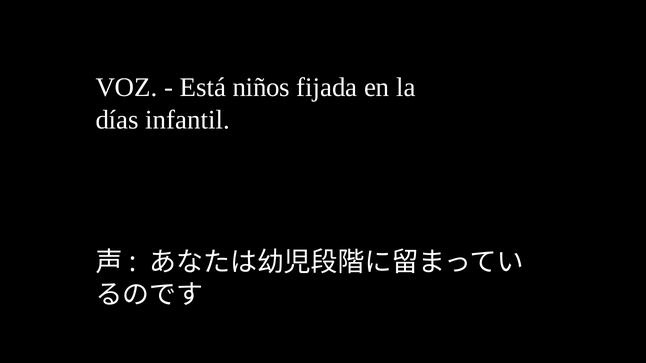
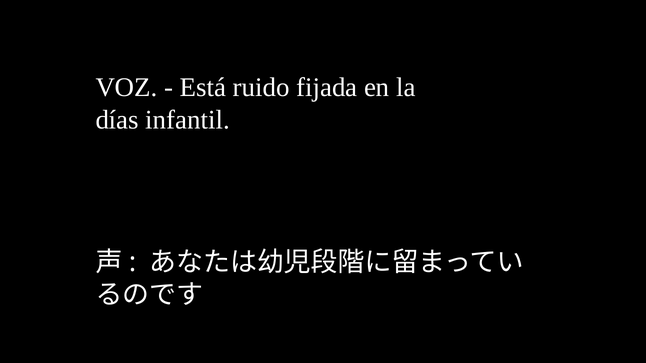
niños: niños -> ruido (261, 88)
